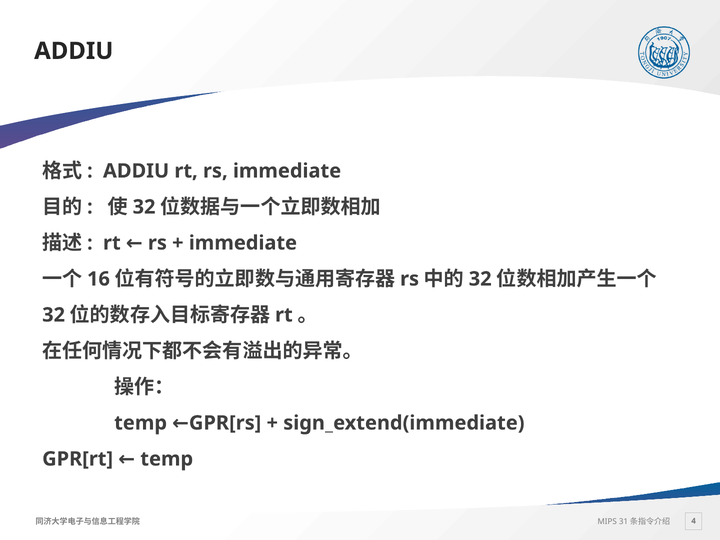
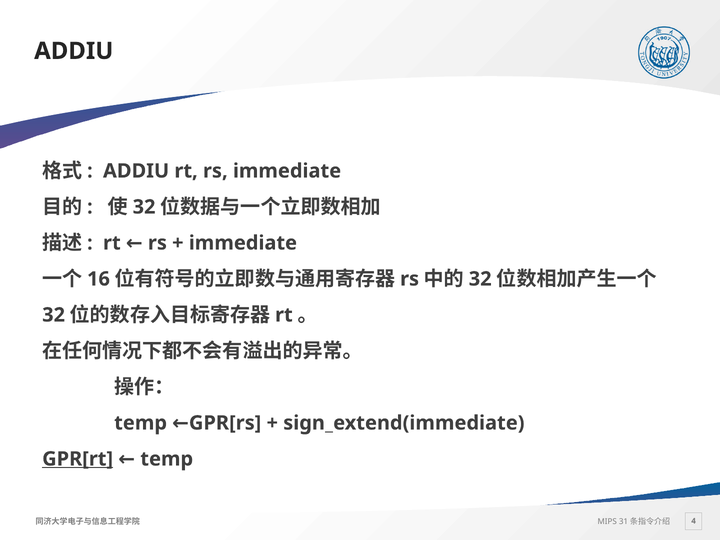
GPR[rt underline: none -> present (78, 459)
